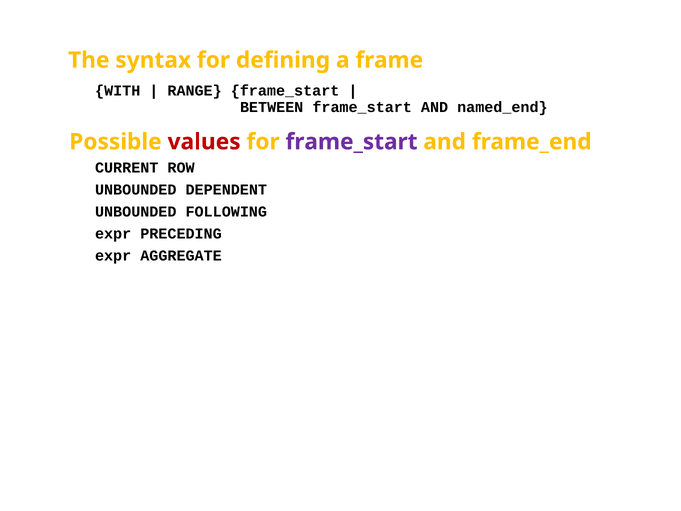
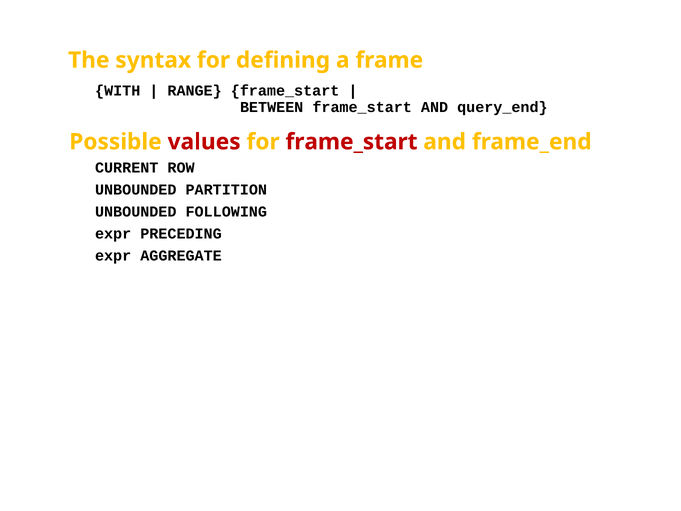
named_end: named_end -> query_end (502, 107)
frame_start colour: purple -> red (352, 142)
DEPENDENT: DEPENDENT -> PARTITION (226, 190)
